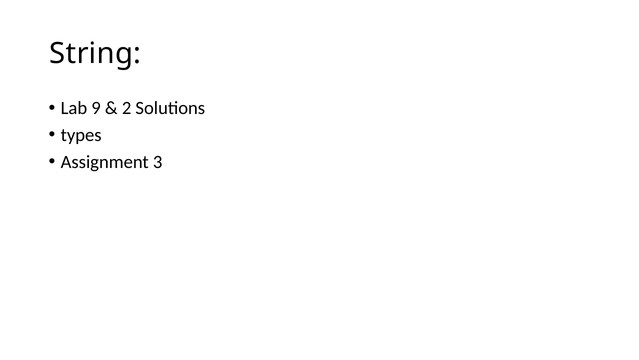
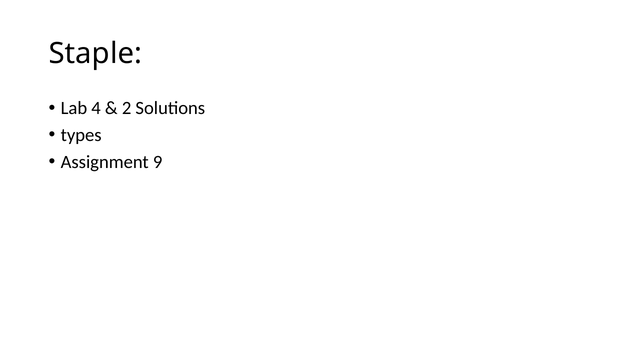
String: String -> Staple (95, 54)
9: 9 -> 4 (96, 108)
3: 3 -> 9 (158, 162)
